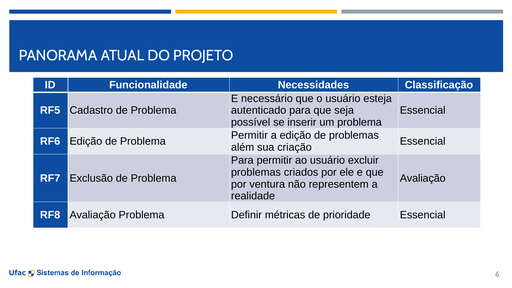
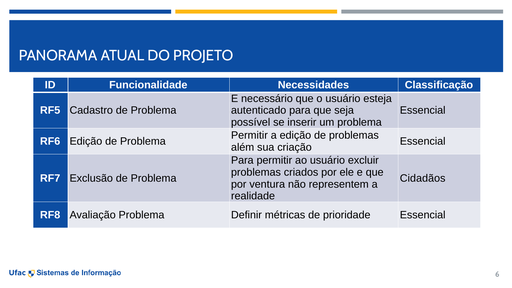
Avaliação: Avaliação -> Cidadãos (423, 178)
